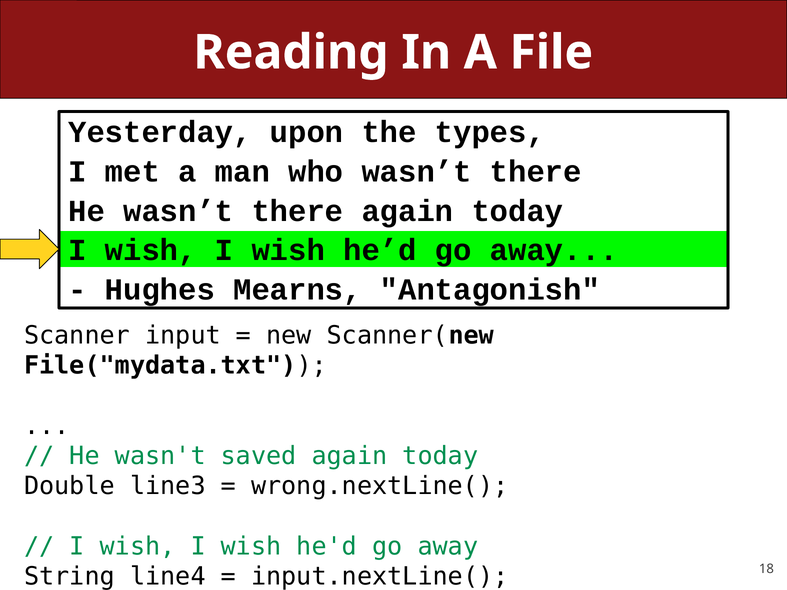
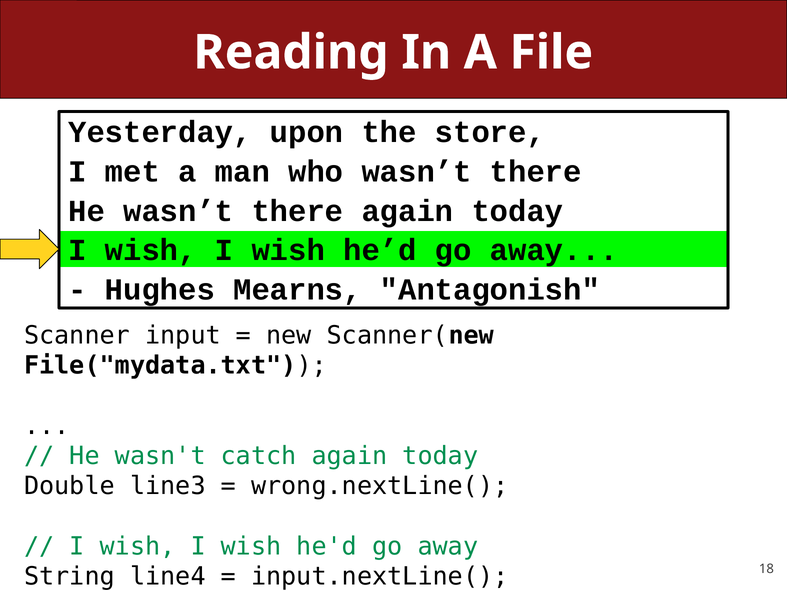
types: types -> store (490, 132)
saved: saved -> catch (259, 456)
